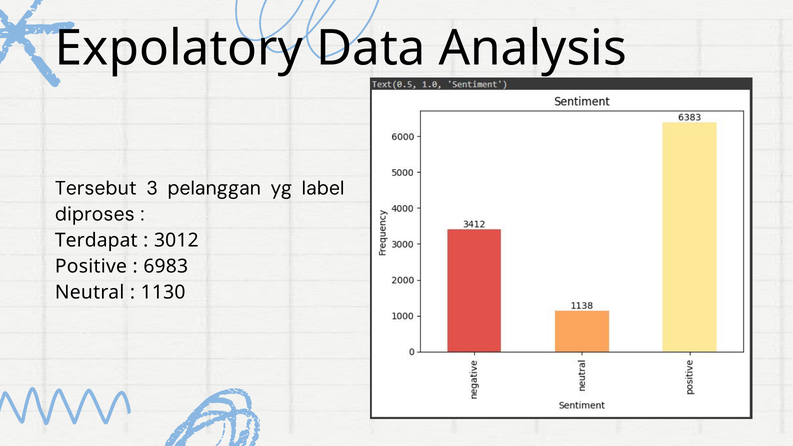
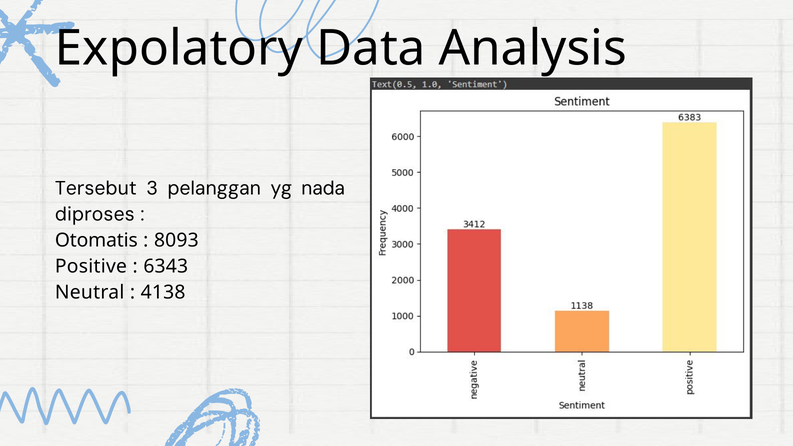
label: label -> nada (323, 189)
Terdapat: Terdapat -> Otomatis (96, 241)
3012: 3012 -> 8093 (176, 241)
6983: 6983 -> 6343 (166, 267)
1130: 1130 -> 4138 (163, 293)
